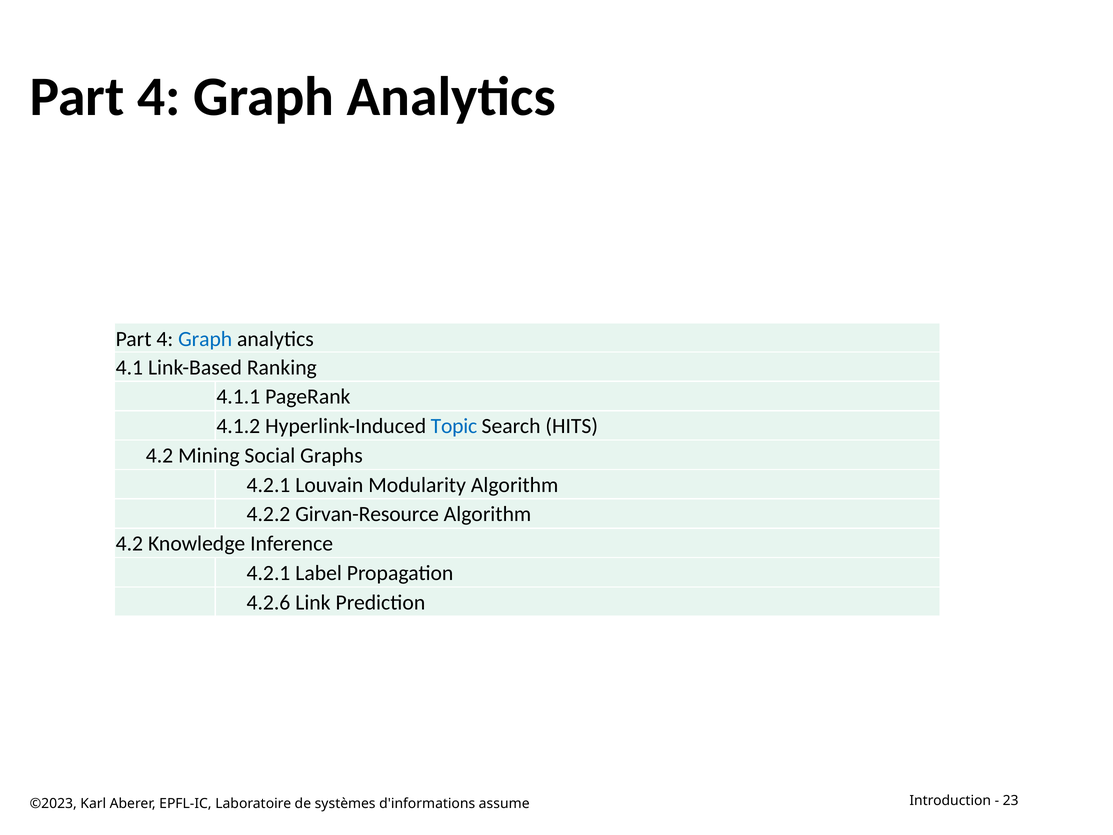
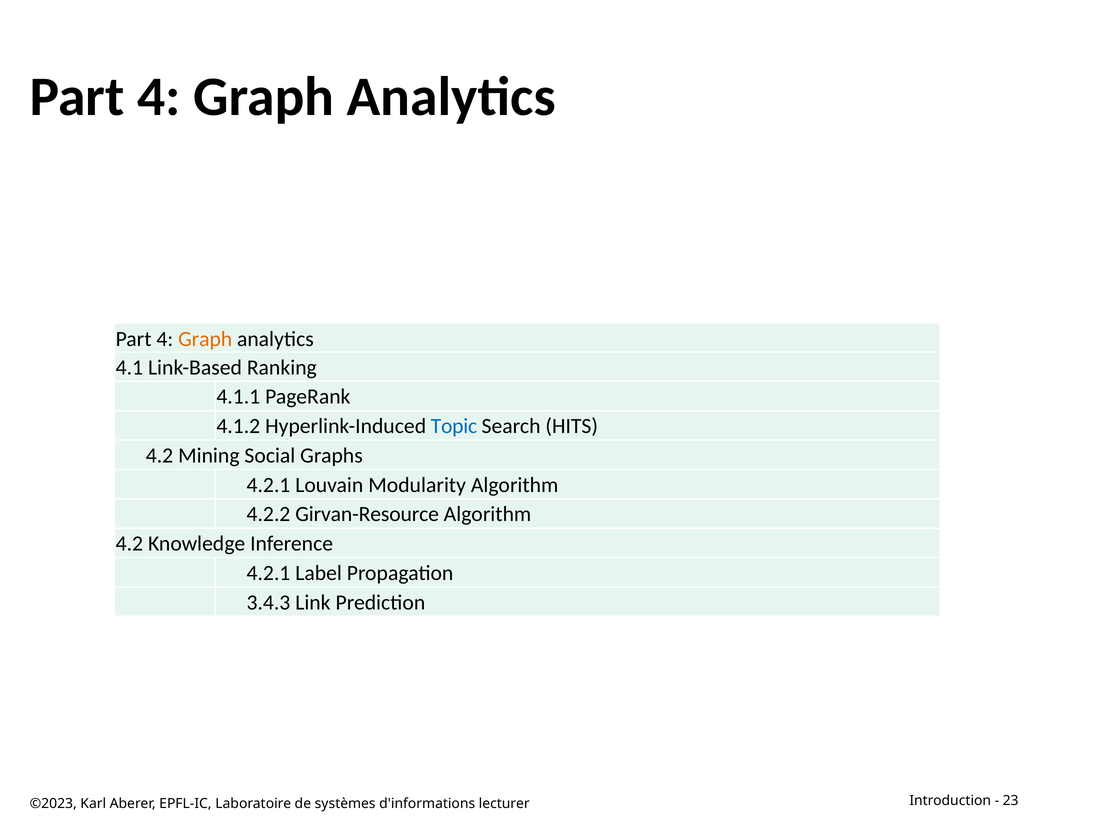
Graph colour: blue -> orange (205, 339)
4.2.6: 4.2.6 -> 3.4.3 (268, 602)
assume: assume -> lecturer (504, 803)
